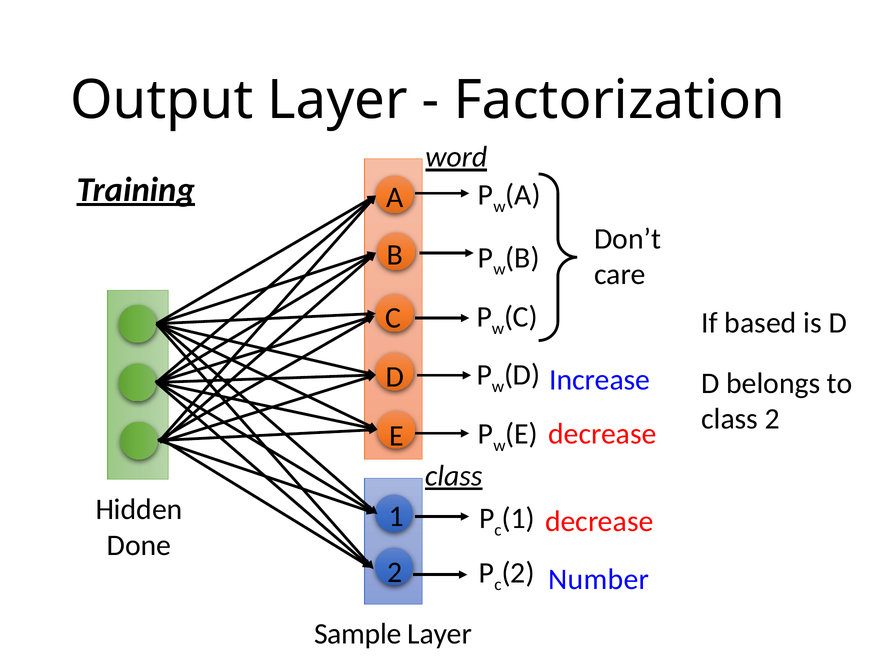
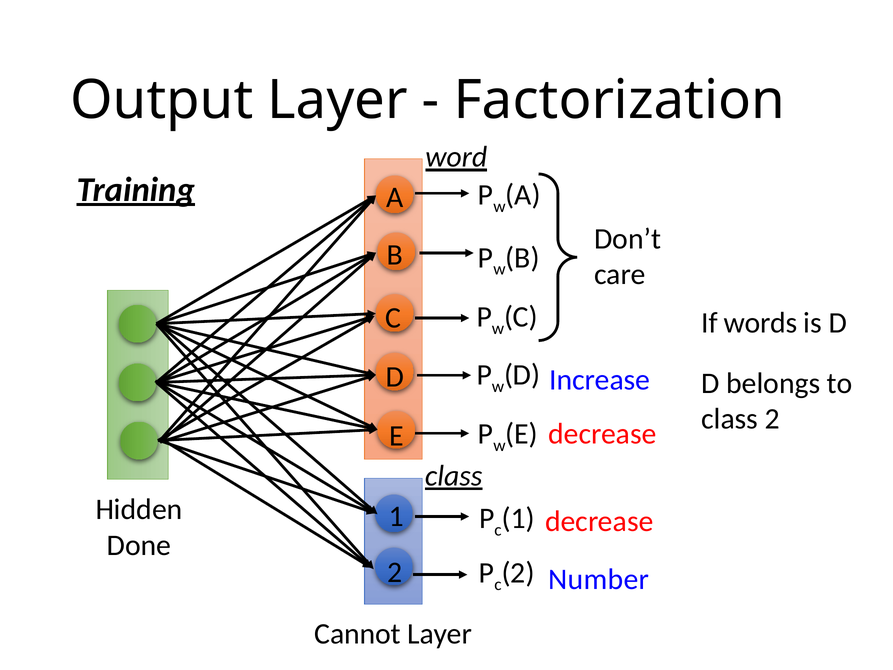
based: based -> words (761, 323)
Sample: Sample -> Cannot (358, 634)
